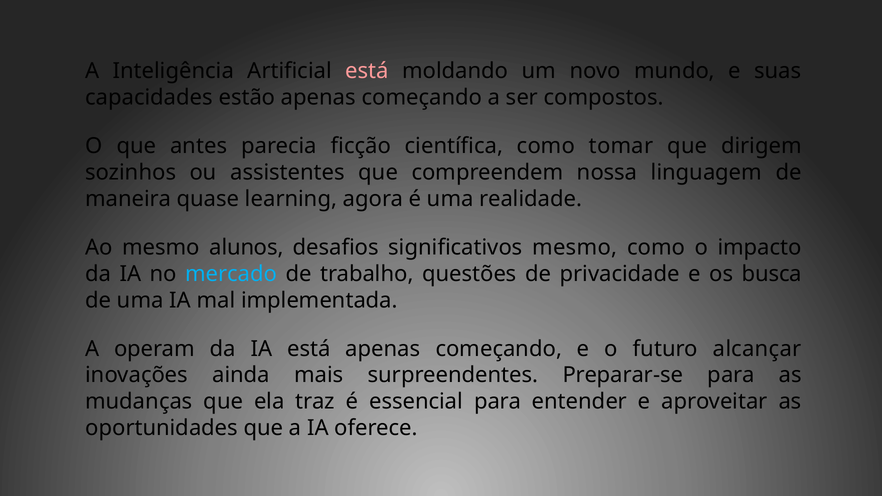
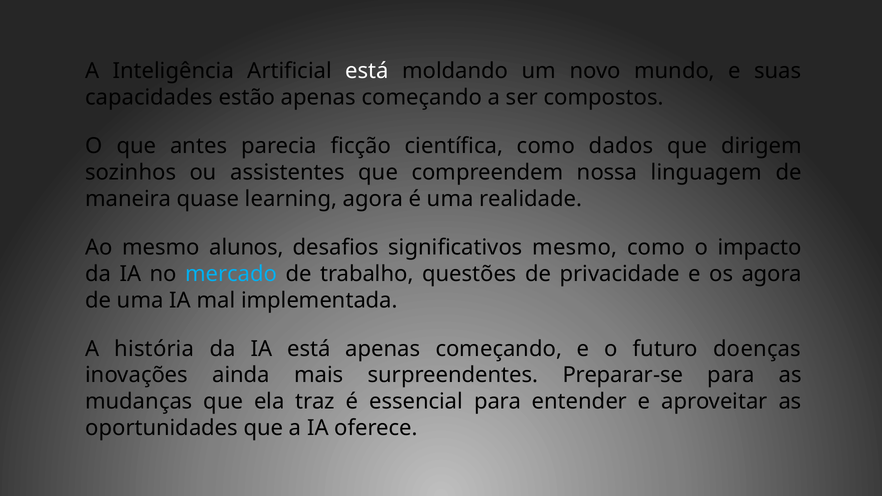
está colour: pink -> white (367, 71)
tomar: tomar -> dados (621, 146)
os busca: busca -> agora (772, 274)
operam: operam -> história (154, 349)
alcançar: alcançar -> doenças (757, 349)
